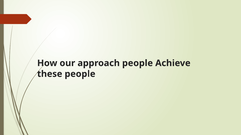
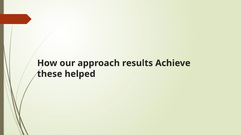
approach people: people -> results (138, 63)
these people: people -> helped (80, 74)
